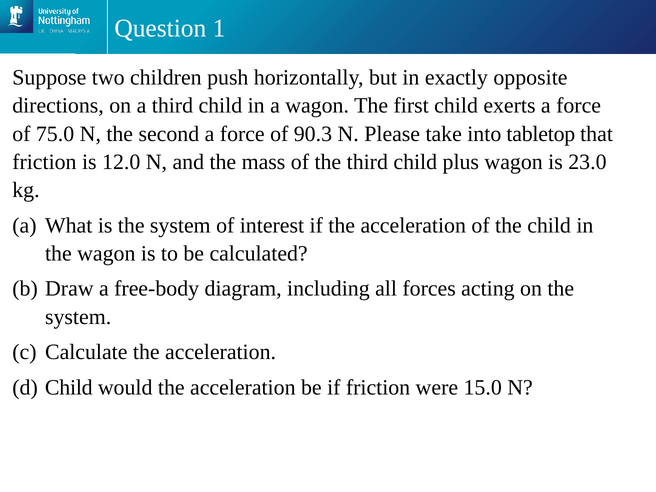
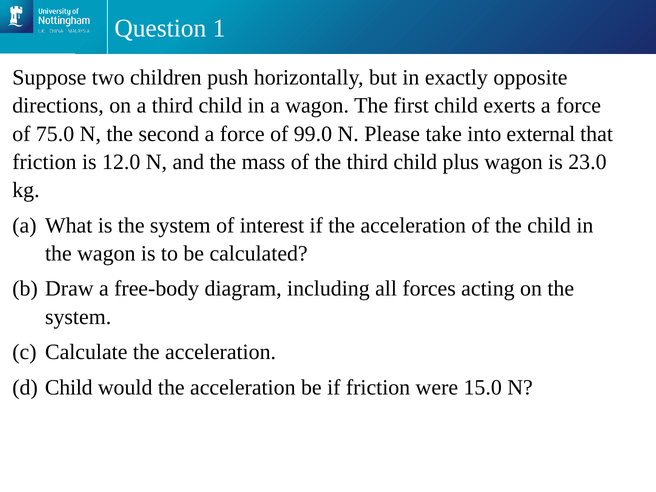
90.3: 90.3 -> 99.0 (313, 134)
tabletop: tabletop -> external (541, 134)
